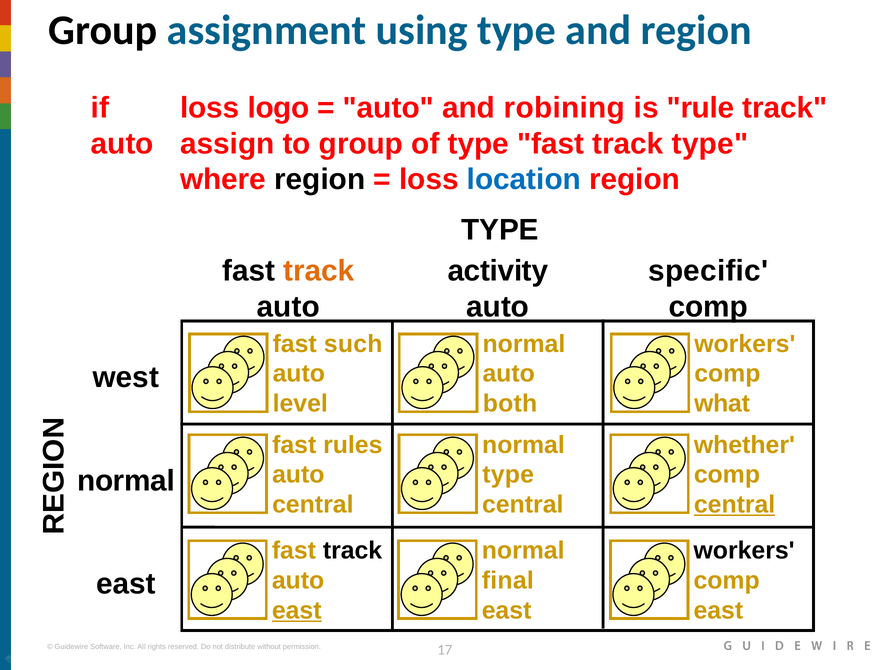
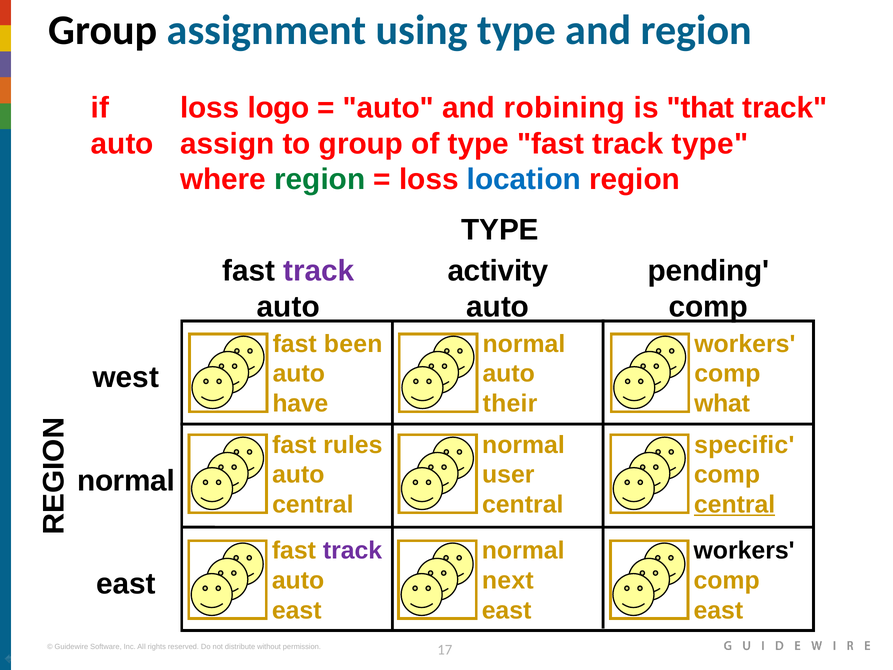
rule: rule -> that (701, 108)
region colour: black -> green (320, 180)
track colour: orange -> purple (319, 271)
specific: specific -> pending (709, 271)
such: such -> been (353, 344)
level: level -> have (300, 403)
both: both -> their (510, 403)
whether: whether -> specific (744, 445)
type: type -> user (508, 474)
track colour: black -> purple (353, 551)
final: final -> next (508, 580)
east underline: present -> none (297, 610)
